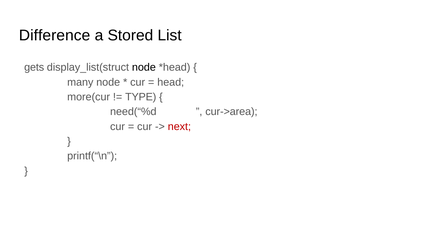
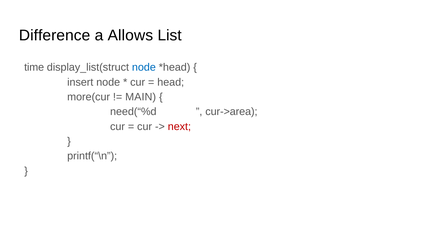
Stored: Stored -> Allows (130, 36)
gets: gets -> time (34, 67)
node colour: black -> blue (144, 67)
many: many -> insert (80, 82)
TYPE: TYPE -> MAIN (141, 97)
